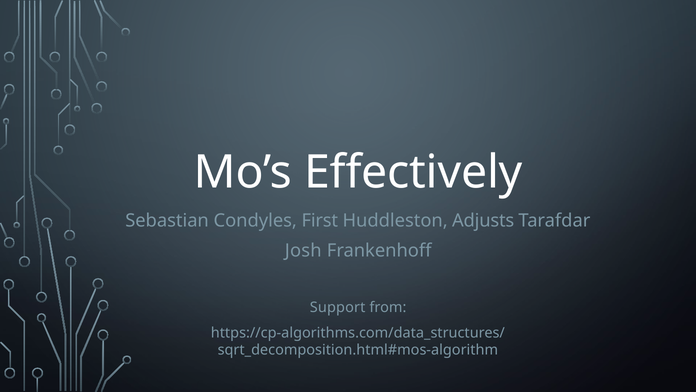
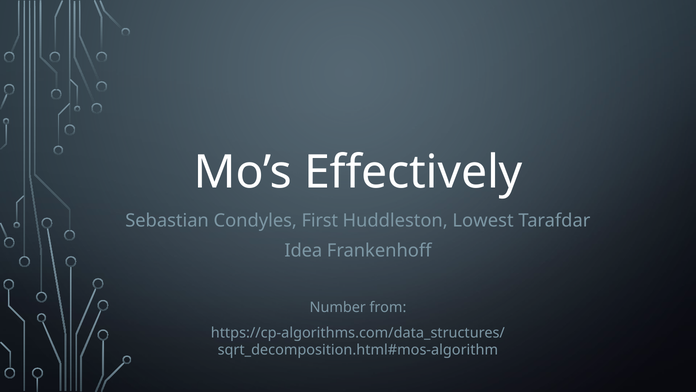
Adjusts: Adjusts -> Lowest (483, 221)
Josh: Josh -> Idea (303, 250)
Support: Support -> Number (338, 307)
